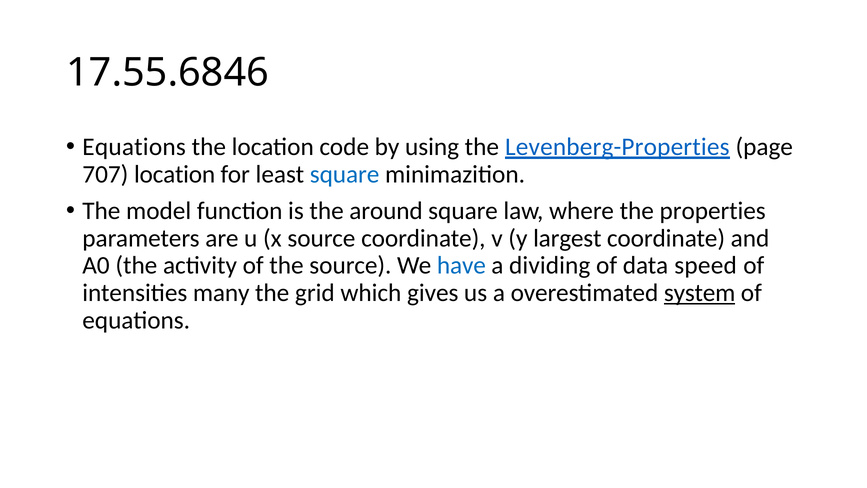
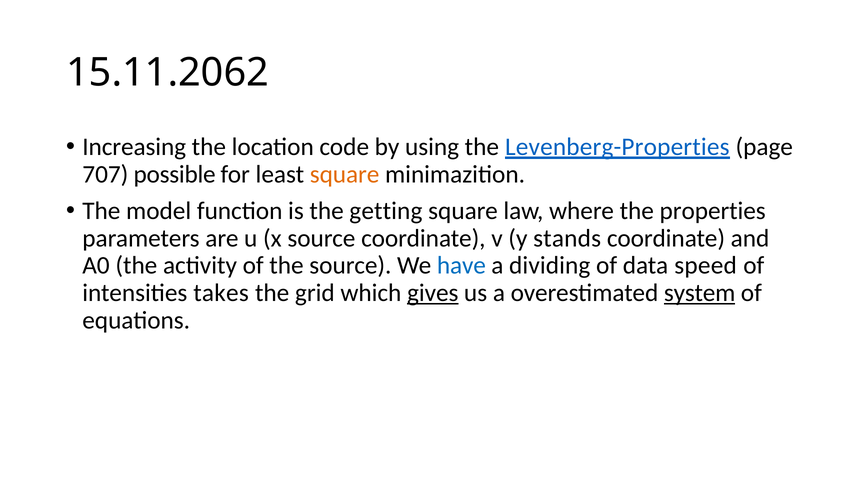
17.55.6846: 17.55.6846 -> 15.11.2062 (168, 73)
Equations: Equations -> Increasing (134, 147)
707 location: location -> possible (175, 174)
square colour: blue -> orange (345, 174)
around: around -> getting (386, 211)
largest: largest -> stands (567, 238)
many: many -> takes (221, 293)
gives underline: none -> present (433, 293)
